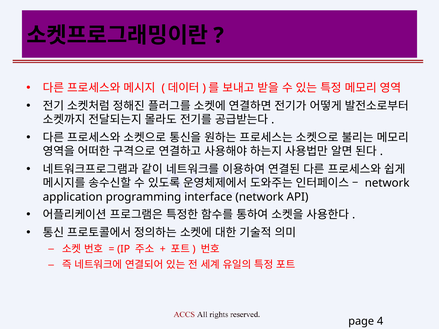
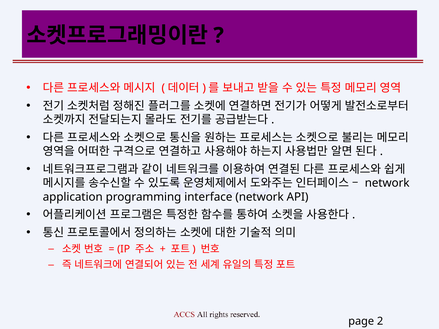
4: 4 -> 2 (380, 322)
